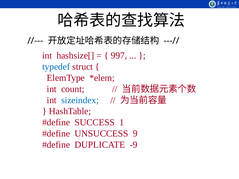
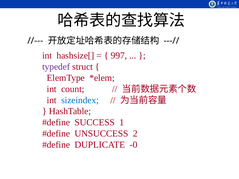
typedef colour: blue -> purple (56, 67)
9: 9 -> 2 (135, 134)
-9: -9 -> -0 (134, 145)
